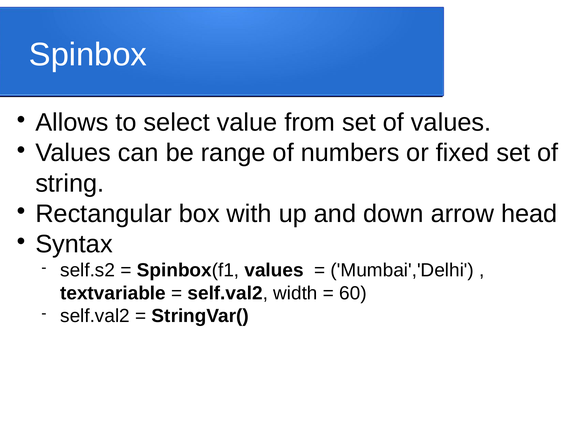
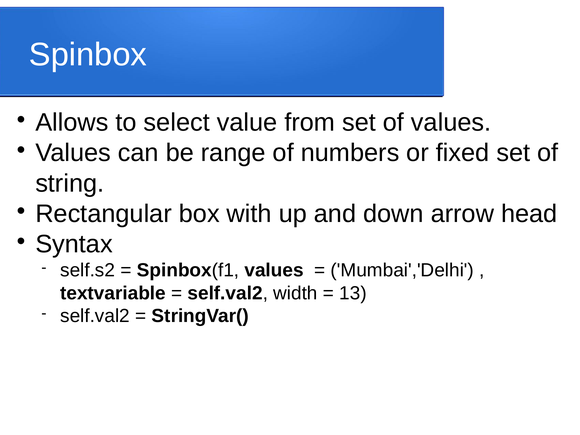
60: 60 -> 13 (353, 293)
